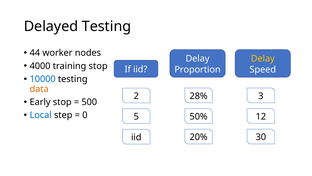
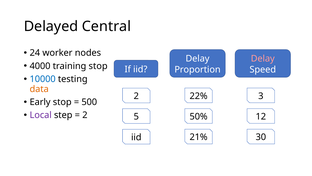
Delayed Testing: Testing -> Central (106, 26)
44: 44 -> 24 (35, 53)
Delay colour: yellow -> pink (263, 58)
28%: 28% -> 22% (199, 96)
Local colour: blue -> purple (41, 115)
0: 0 -> 2 (85, 115)
20%: 20% -> 21% (199, 137)
